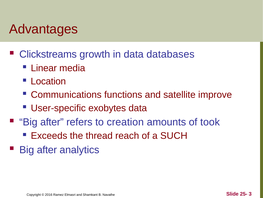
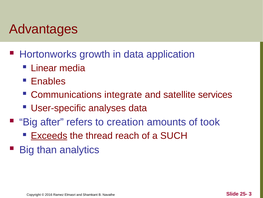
Clickstreams: Clickstreams -> Hortonworks (48, 54)
databases: databases -> application (171, 54)
Location: Location -> Enables (48, 81)
functions: functions -> integrate (123, 94)
improve: improve -> services (215, 94)
exobytes: exobytes -> analyses (107, 108)
Exceeds underline: none -> present (49, 135)
after: after -> than (47, 149)
